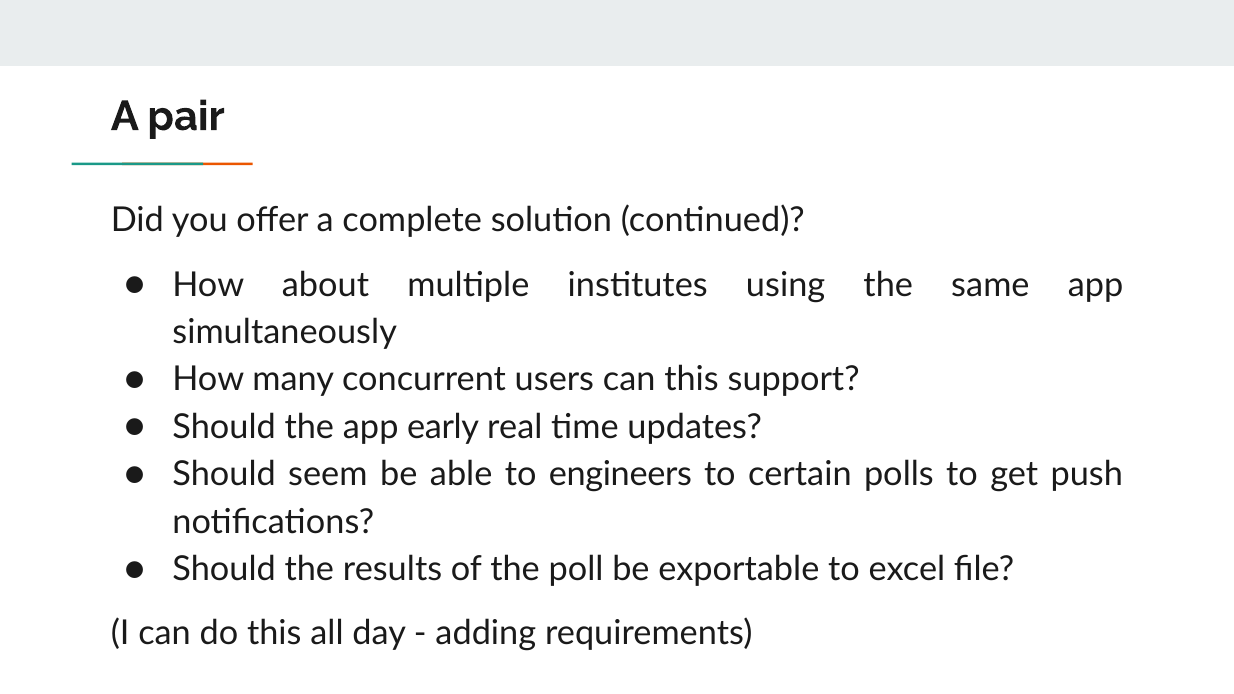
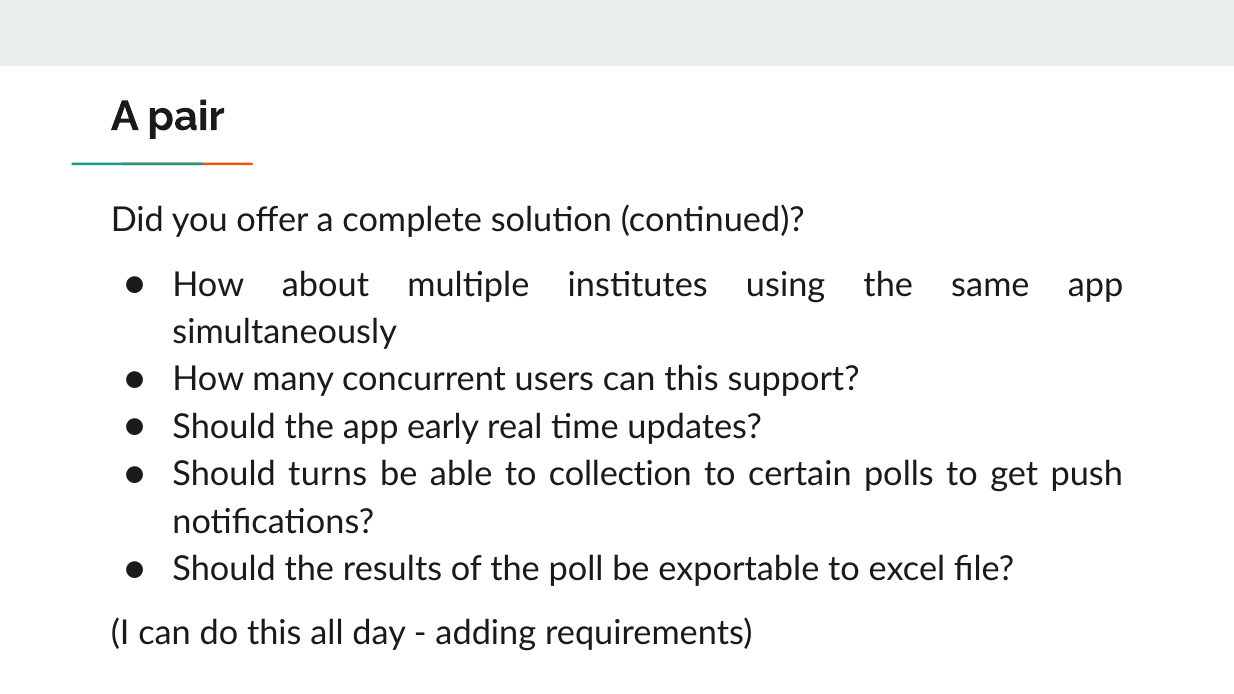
seem: seem -> turns (328, 474)
engineers: engineers -> collection (620, 474)
